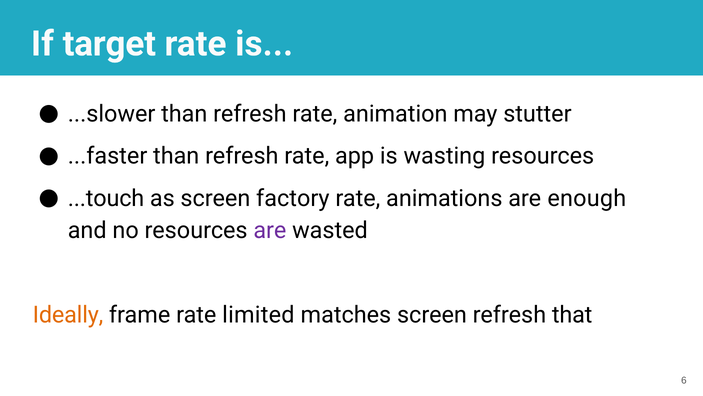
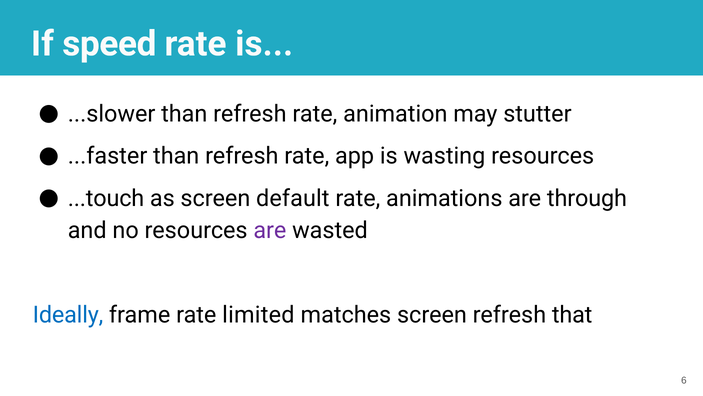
target: target -> speed (109, 44)
factory: factory -> default (293, 198)
enough: enough -> through (587, 198)
Ideally colour: orange -> blue (68, 315)
